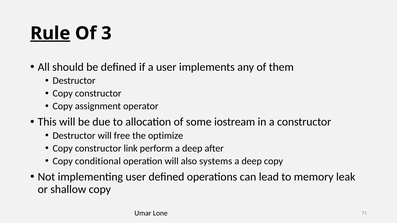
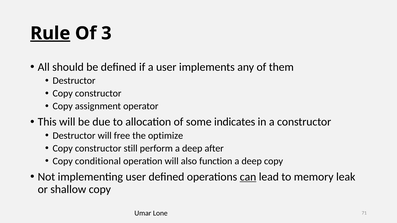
iostream: iostream -> indicates (235, 122)
link: link -> still (131, 149)
systems: systems -> function (216, 161)
can underline: none -> present (248, 177)
